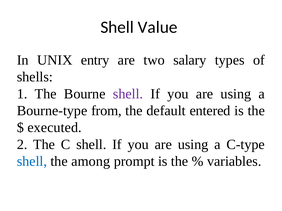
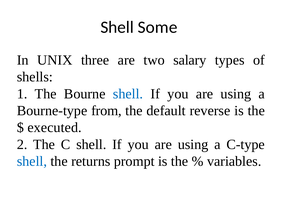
Value: Value -> Some (158, 27)
entry: entry -> three (95, 60)
shell colour: purple -> blue (128, 94)
entered: entered -> reverse (210, 111)
among: among -> returns (91, 162)
